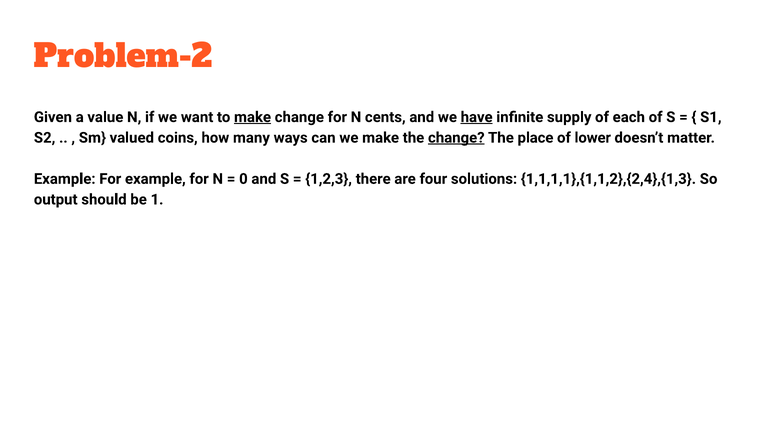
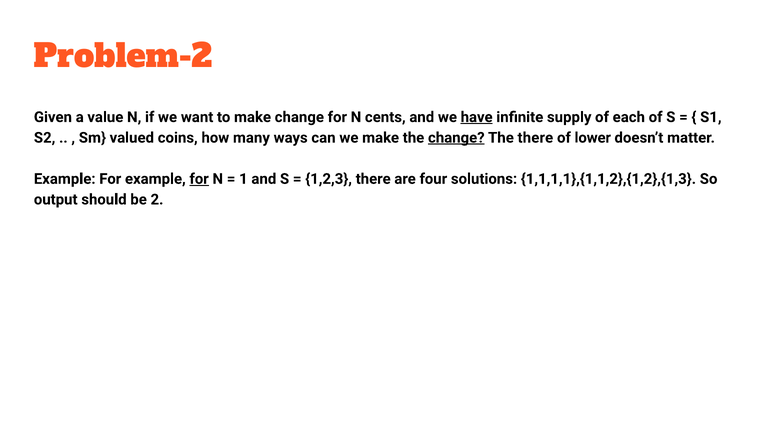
make underline: present -> none (253, 117)
The place: place -> there (535, 138)
for underline: none -> present (199, 179)
0: 0 -> 1 (243, 179)
1,1,1,1},{1,1,2},{2,4},{1,3: 1,1,1,1},{1,1,2},{2,4},{1,3 -> 1,1,1,1},{1,1,2},{1,2},{1,3 (608, 179)
1: 1 -> 2 (157, 199)
